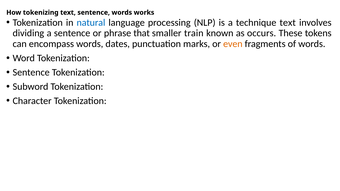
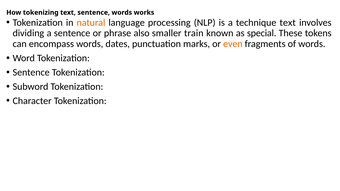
natural colour: blue -> orange (91, 23)
that: that -> also (142, 33)
occurs: occurs -> special (262, 33)
